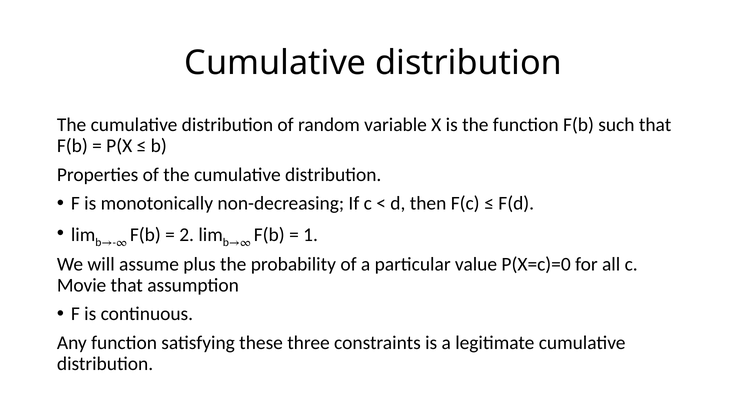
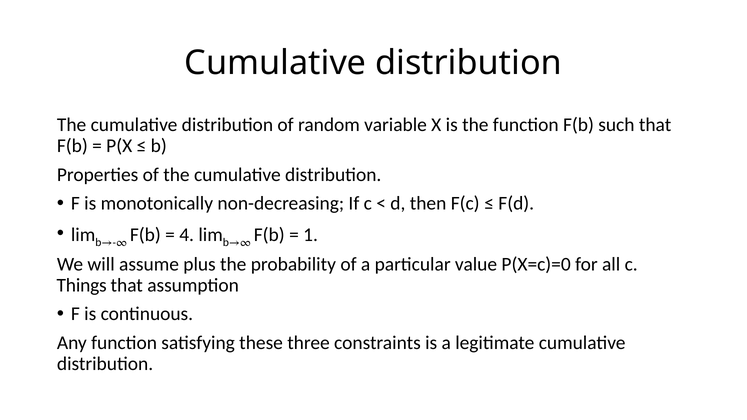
2: 2 -> 4 (187, 235)
Movie: Movie -> Things (82, 285)
